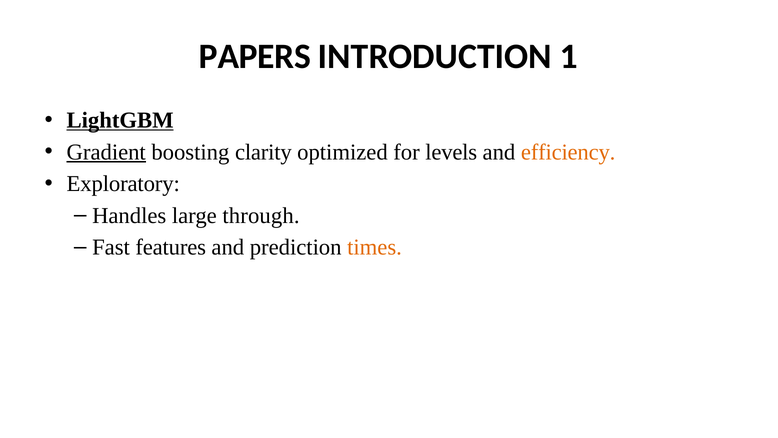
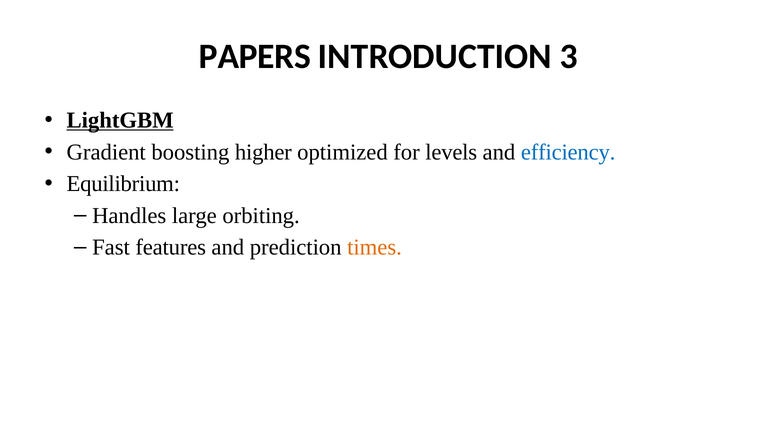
1: 1 -> 3 (569, 56)
Gradient underline: present -> none (106, 152)
clarity: clarity -> higher (263, 152)
efficiency colour: orange -> blue (568, 152)
Exploratory: Exploratory -> Equilibrium (123, 184)
through: through -> orbiting (261, 215)
